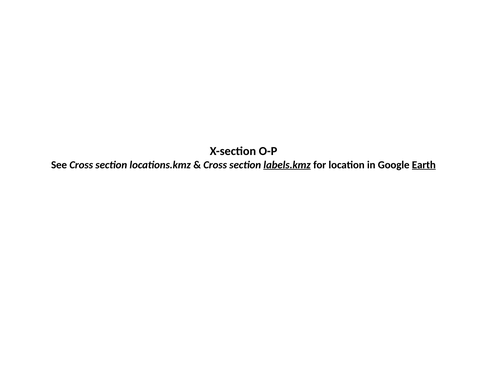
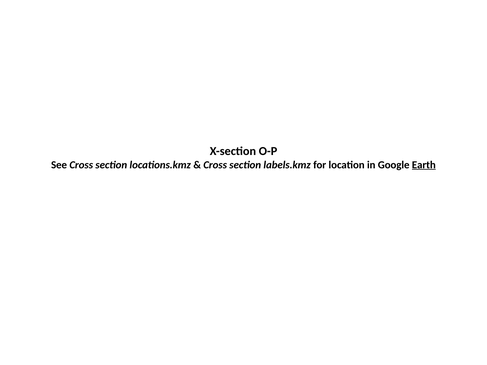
labels.kmz underline: present -> none (287, 165)
